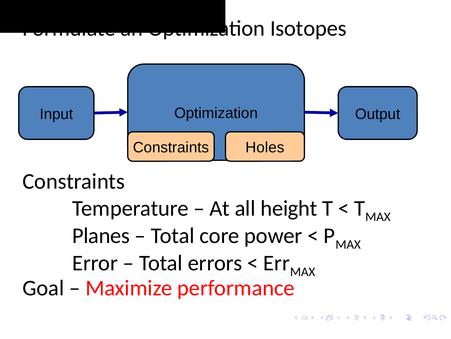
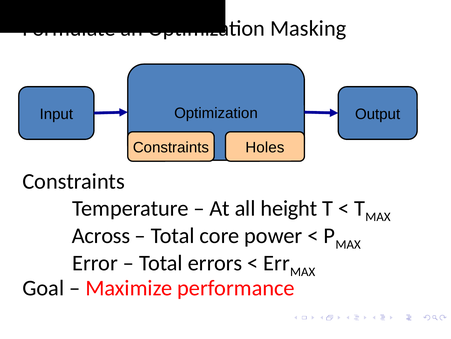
Isotopes: Isotopes -> Masking (308, 29)
Planes: Planes -> Across (101, 235)
